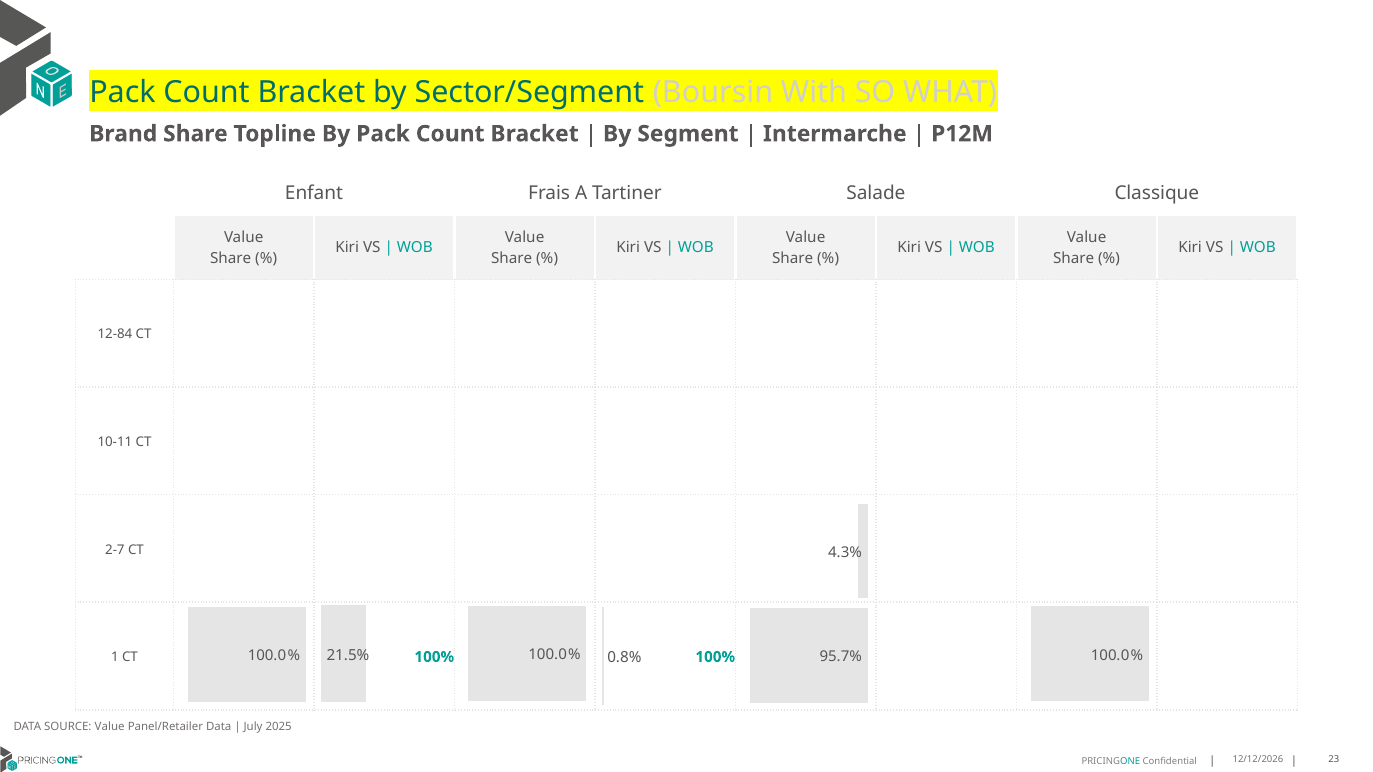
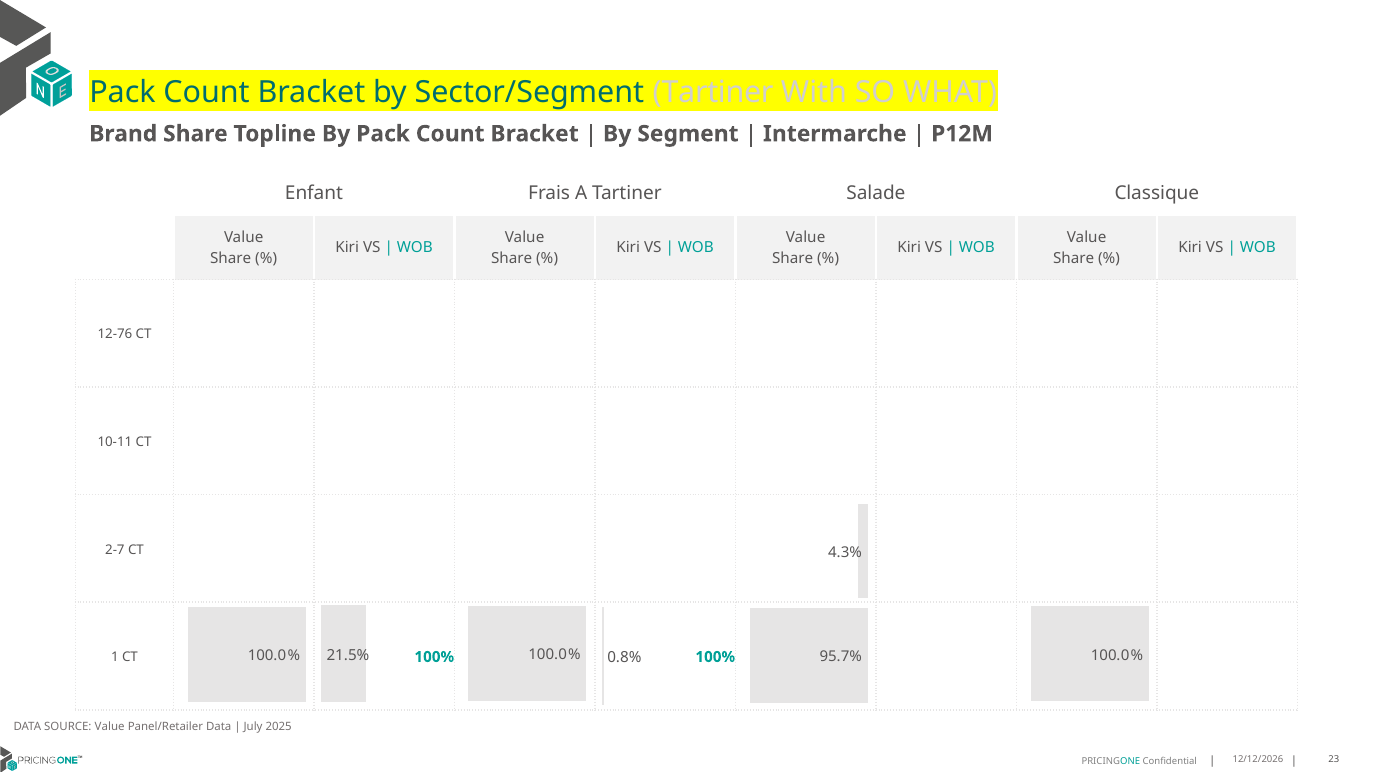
Sector/Segment Boursin: Boursin -> Tartiner (713, 92)
12-84: 12-84 -> 12-76 (115, 335)
